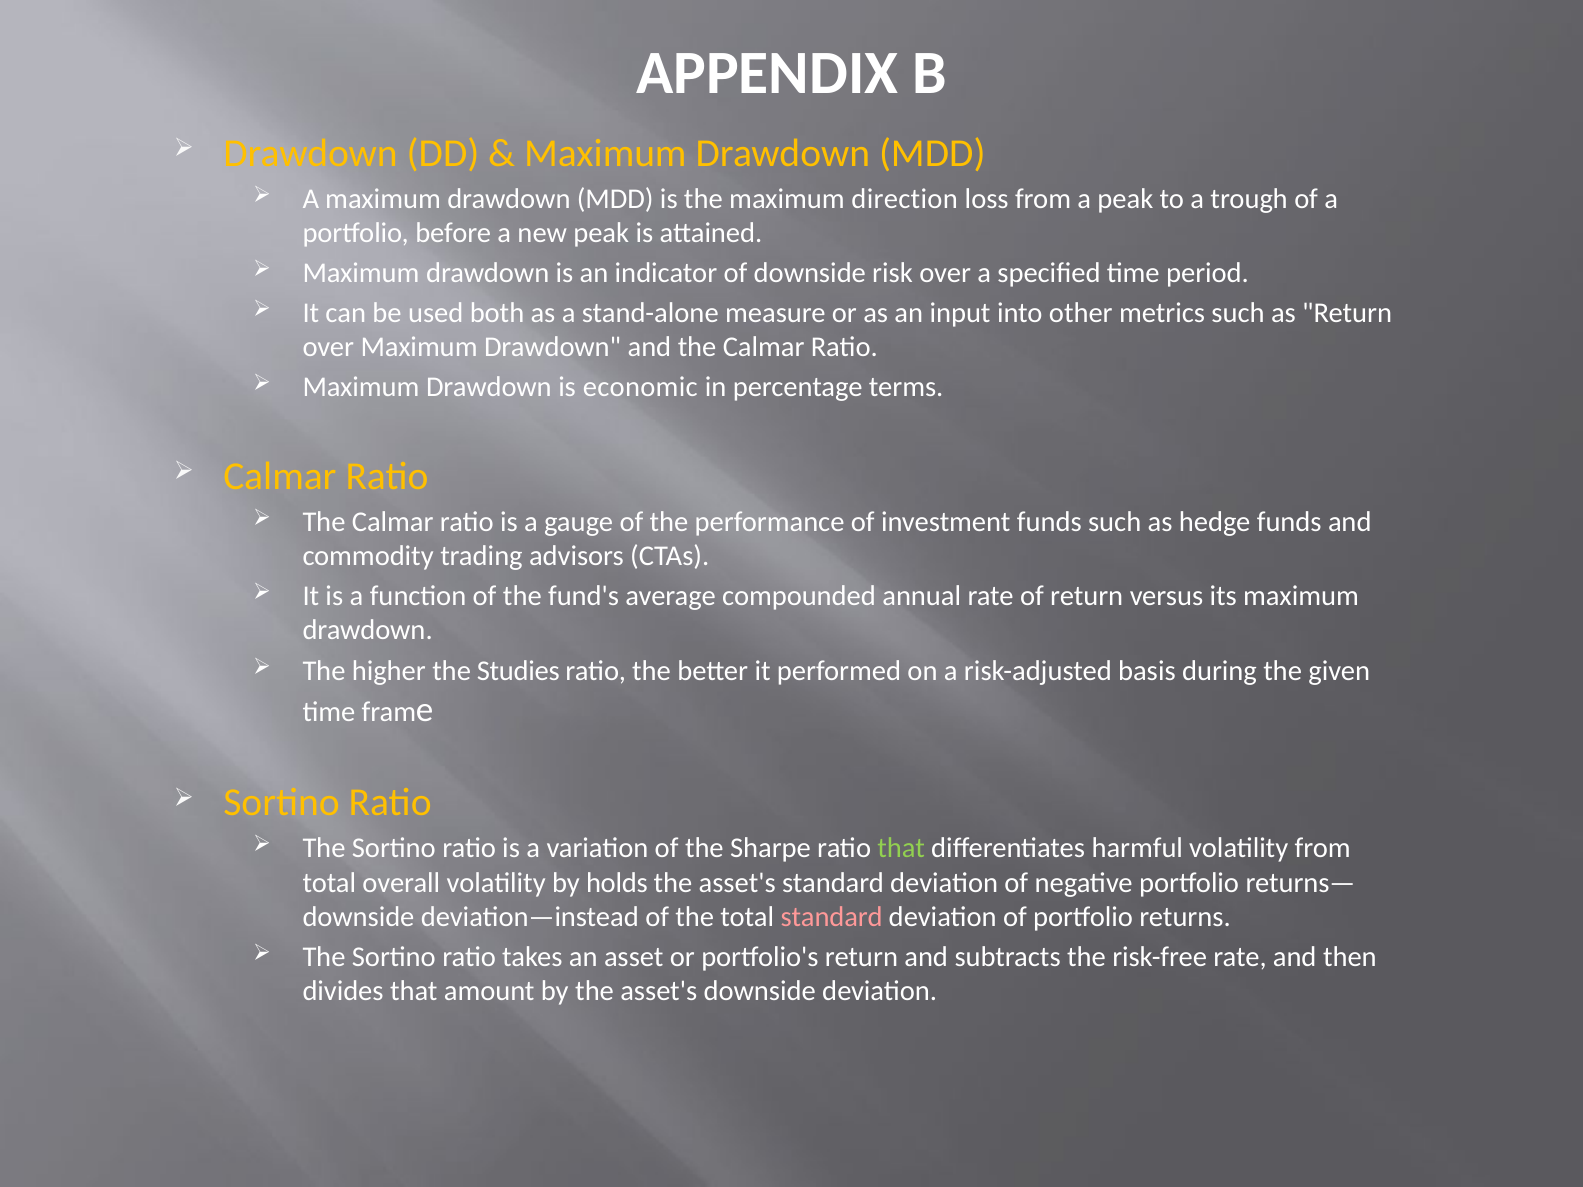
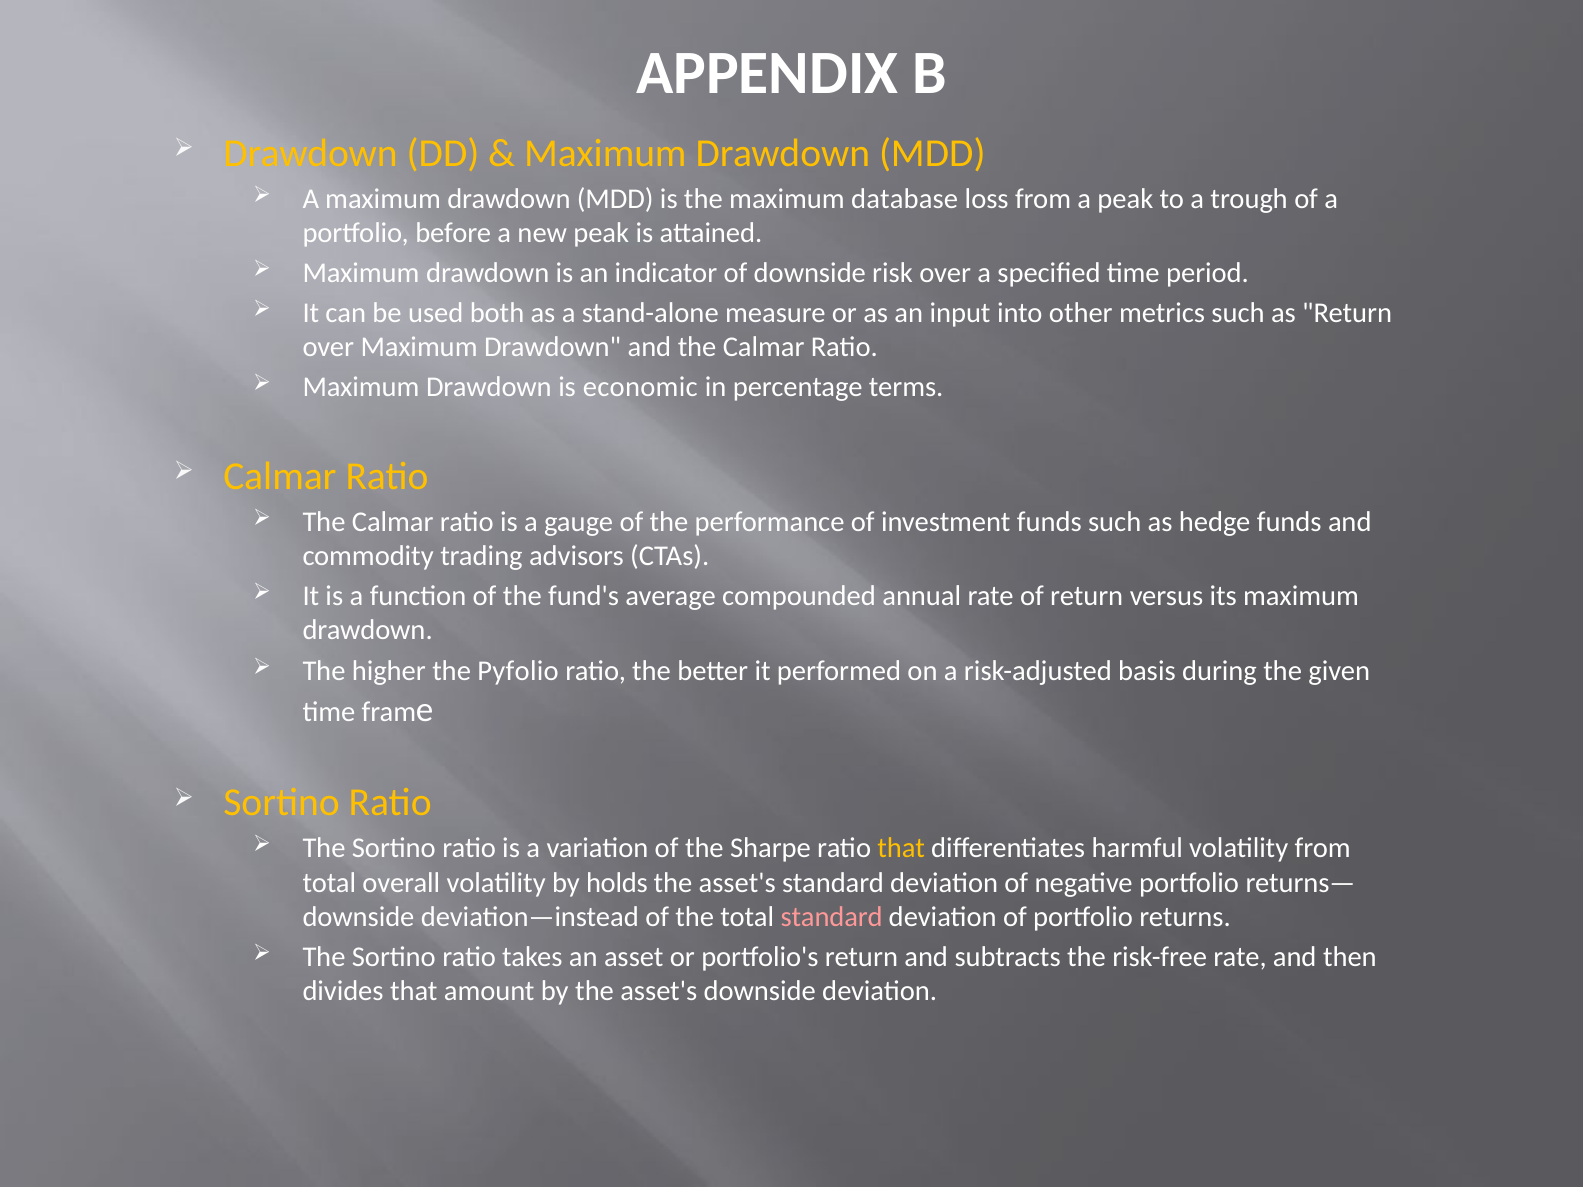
direction: direction -> database (905, 199)
Studies: Studies -> Pyfolio (518, 671)
that colour: light green -> yellow (901, 849)
